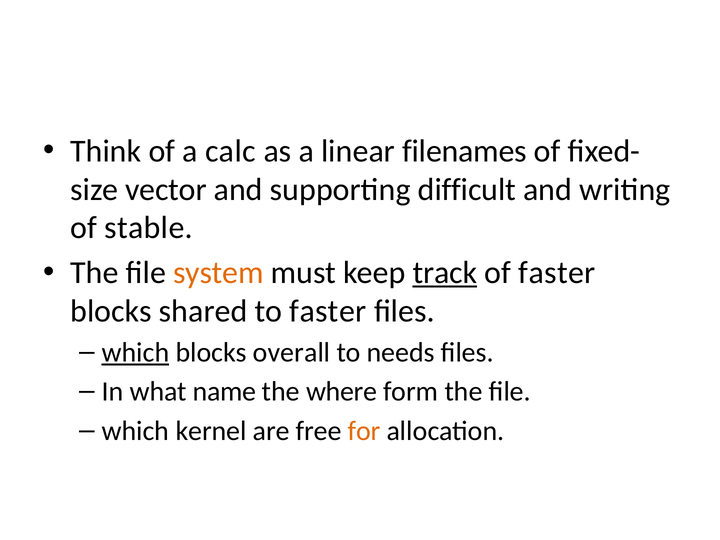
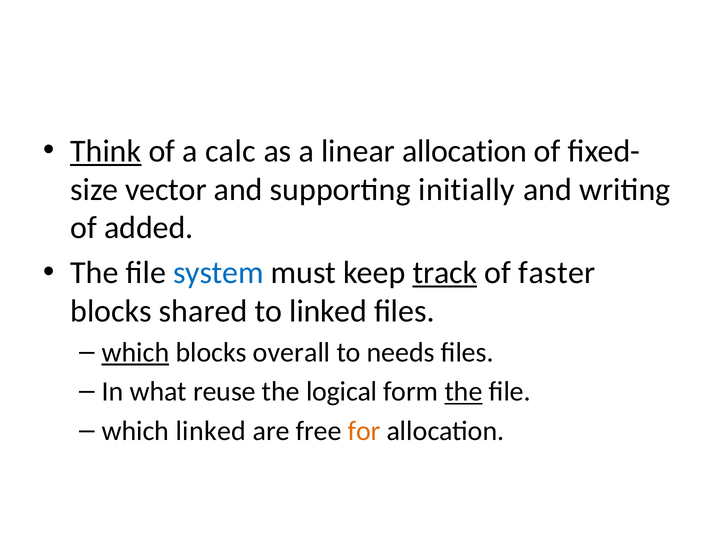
Think underline: none -> present (106, 151)
linear filenames: filenames -> allocation (465, 151)
difficult: difficult -> initially (467, 189)
stable: stable -> added (149, 228)
system colour: orange -> blue (218, 273)
to faster: faster -> linked (328, 311)
name: name -> reuse (224, 392)
where: where -> logical (342, 392)
the underline: none -> present (463, 392)
which kernel: kernel -> linked (211, 431)
